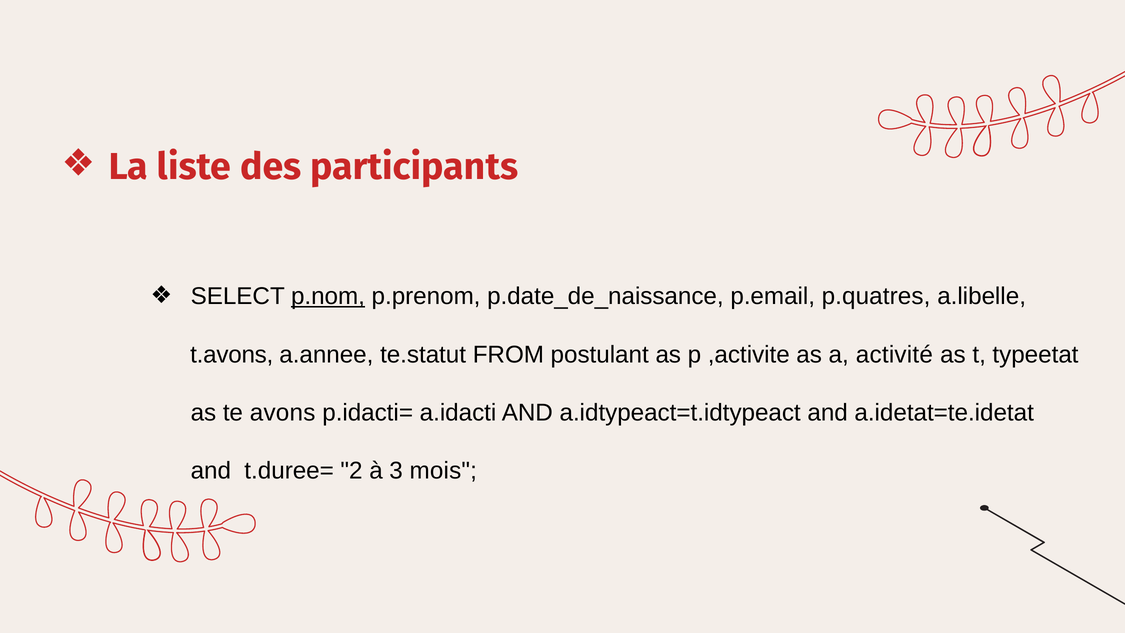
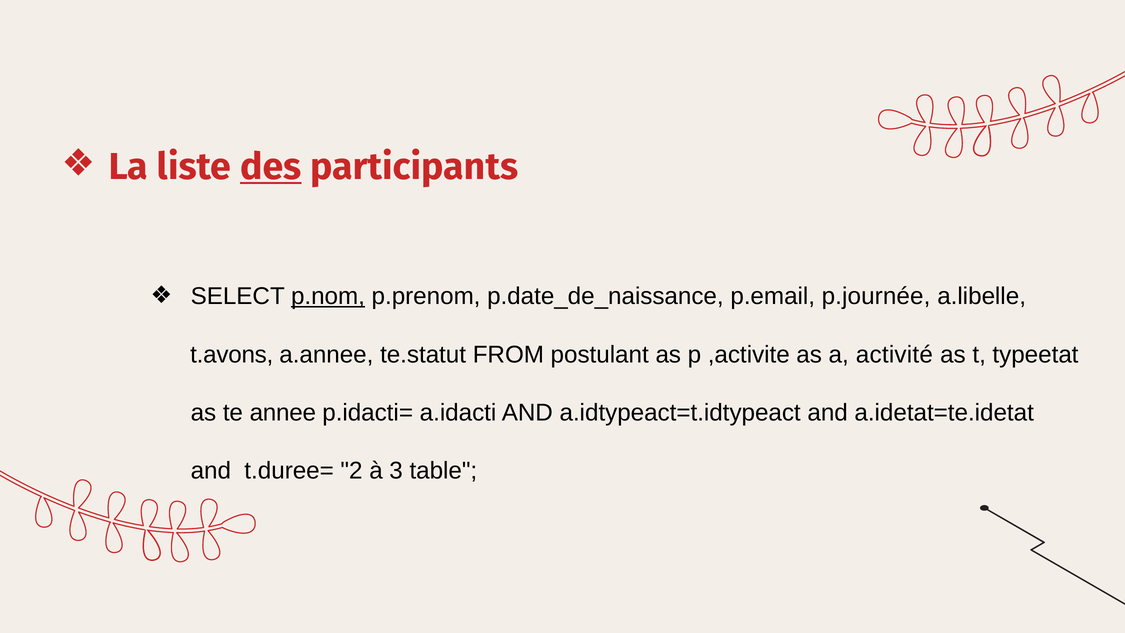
des underline: none -> present (271, 167)
p.quatres: p.quatres -> p.journée (876, 296)
avons: avons -> annee (283, 413)
mois: mois -> table (443, 471)
